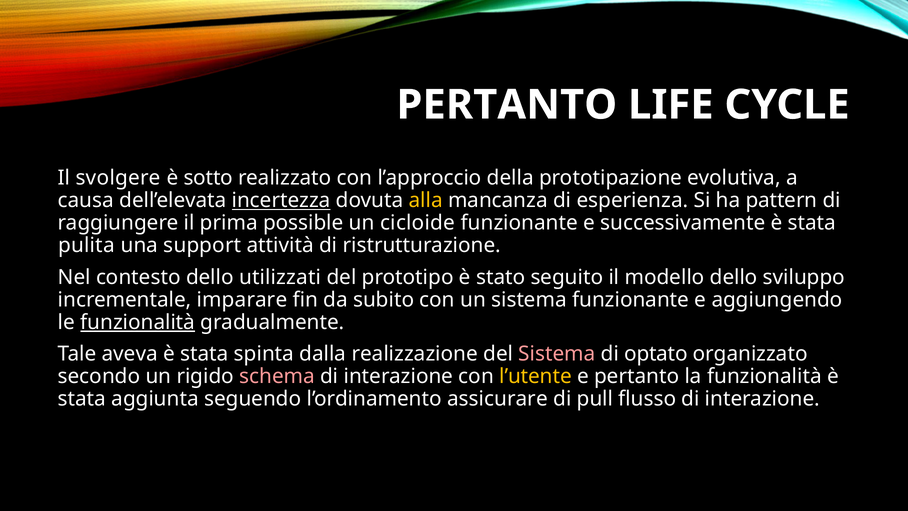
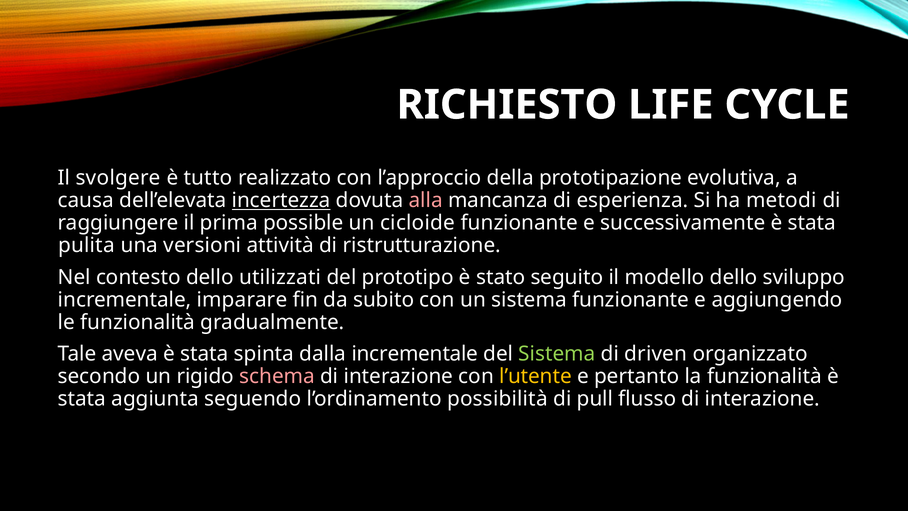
PERTANTO: PERTANTO -> RICHIESTO (507, 105)
sotto: sotto -> tutto (208, 178)
alla colour: yellow -> pink (426, 200)
pattern: pattern -> metodi (781, 200)
support: support -> versioni (202, 245)
funzionalità underline: present -> none (138, 322)
dalla realizzazione: realizzazione -> incrementale (415, 354)
Sistema colour: pink -> light green (557, 354)
optato: optato -> driven (656, 354)
assicurare: assicurare -> possibilità (497, 399)
